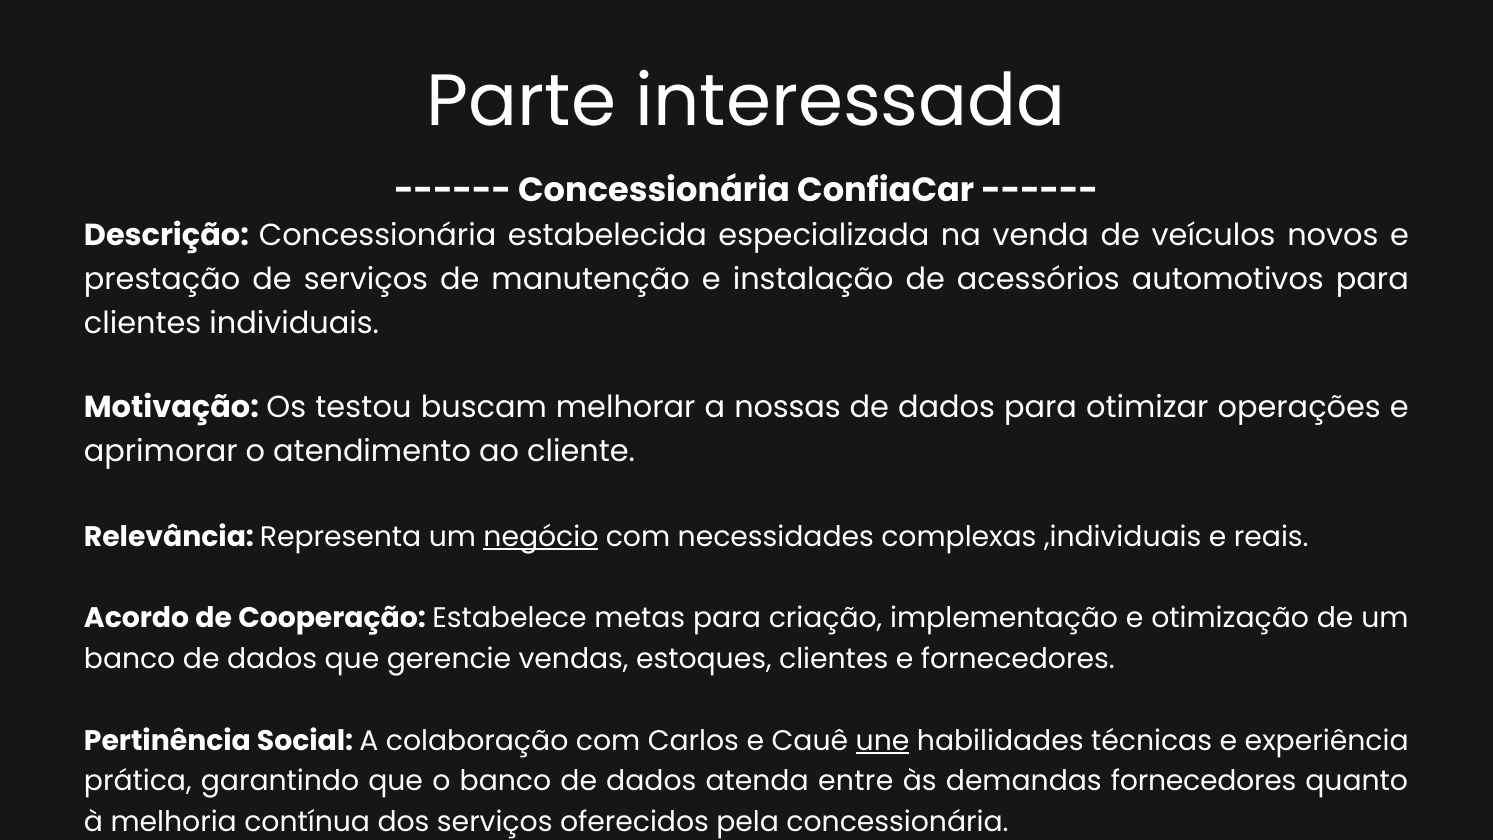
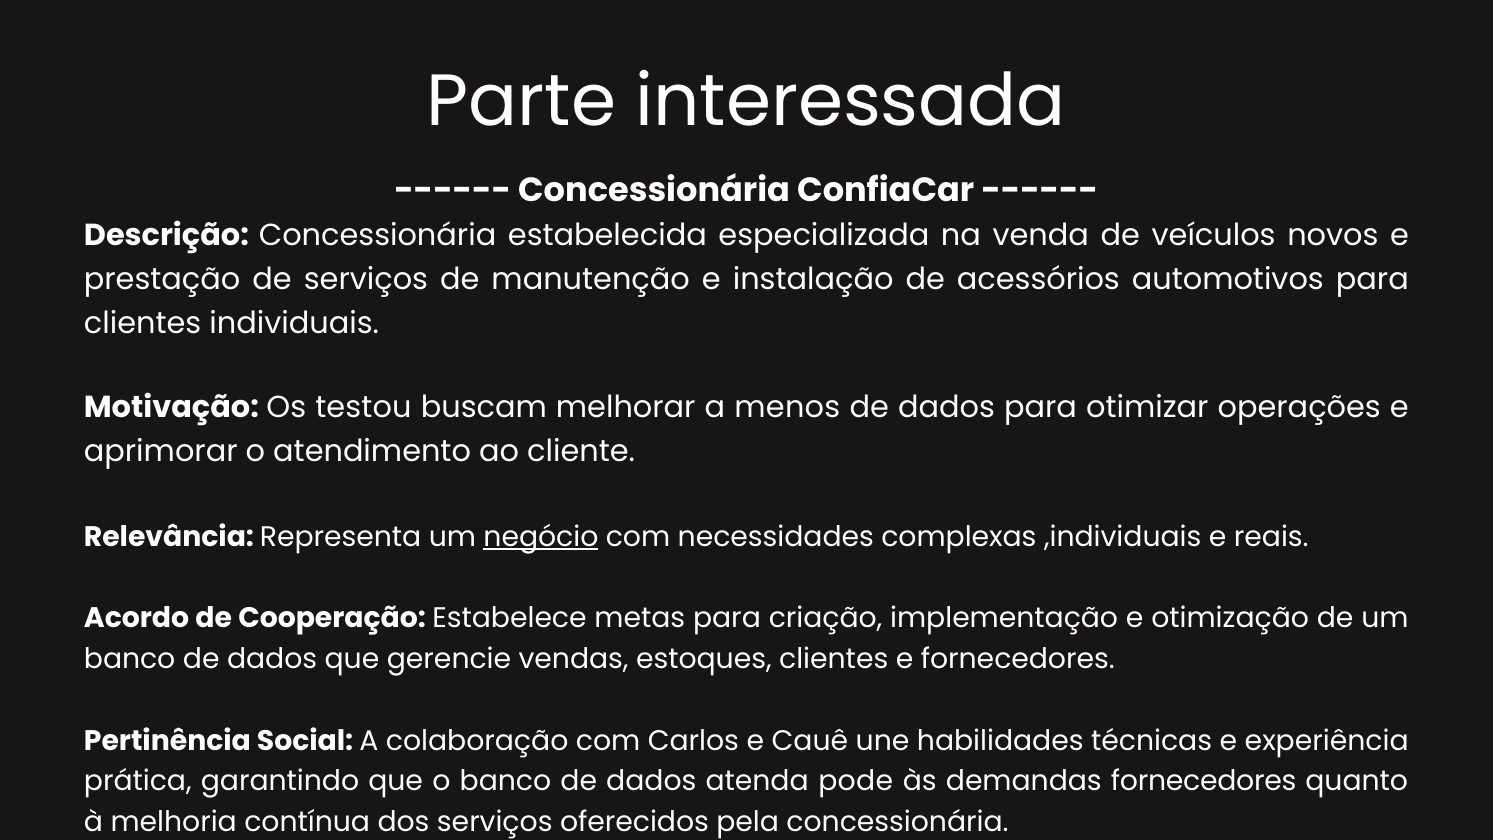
nossas: nossas -> menos (787, 407)
une underline: present -> none (883, 741)
entre: entre -> pode (856, 781)
